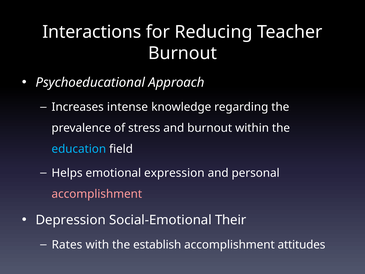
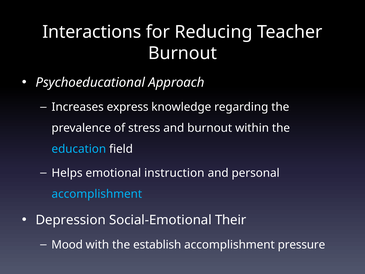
intense: intense -> express (128, 107)
expression: expression -> instruction (174, 173)
accomplishment colour: pink -> light blue (97, 194)
Rates: Rates -> Mood (67, 245)
attitudes: attitudes -> pressure (301, 245)
